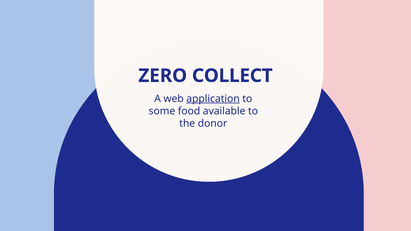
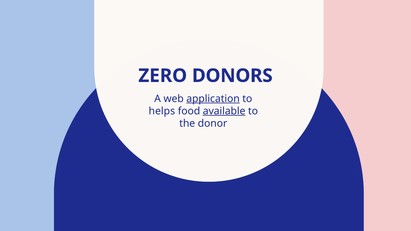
COLLECT: COLLECT -> DONORS (232, 76)
some: some -> helps (162, 111)
available underline: none -> present (224, 111)
